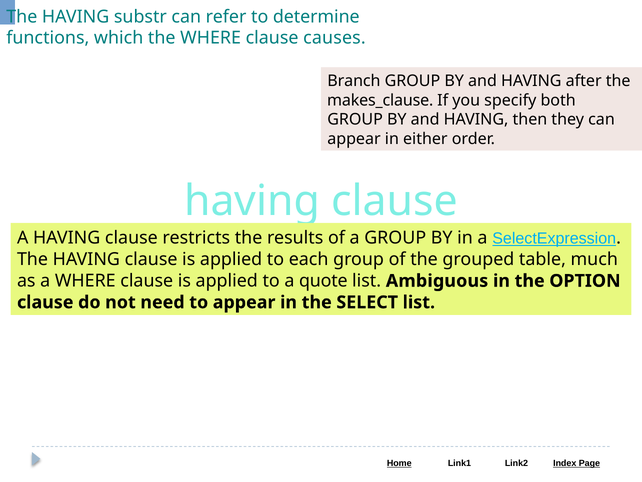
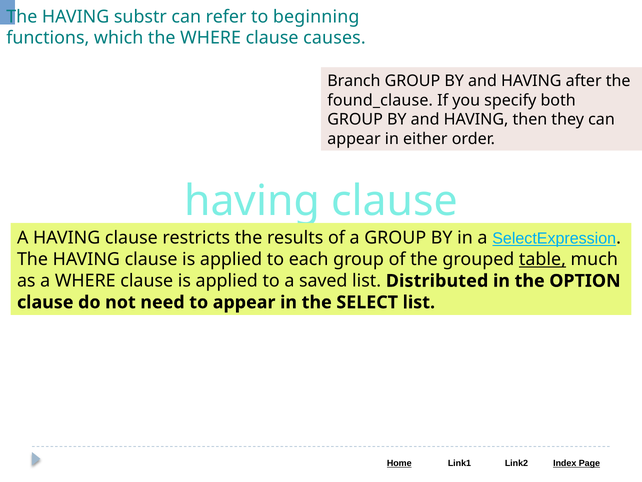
determine: determine -> beginning (316, 17)
makes_clause: makes_clause -> found_clause (380, 100)
table underline: none -> present (542, 259)
quote: quote -> saved (323, 281)
Ambiguous: Ambiguous -> Distributed (437, 281)
